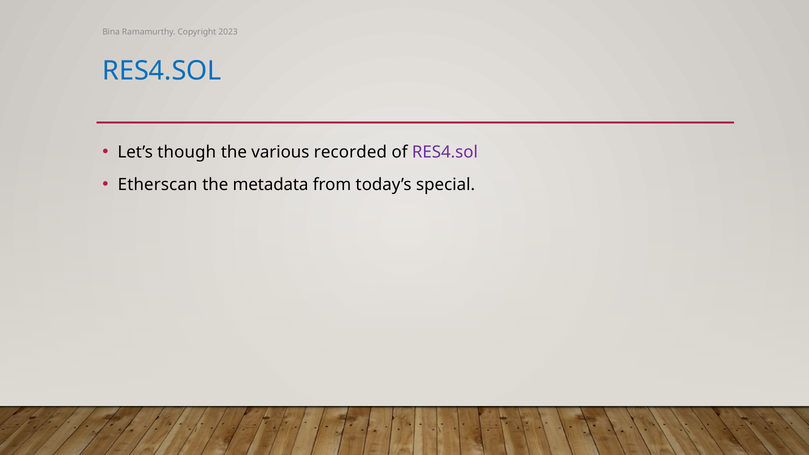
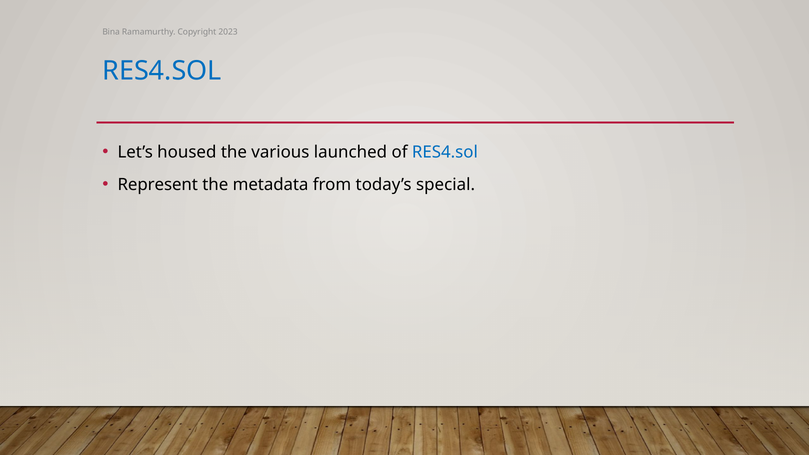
though: though -> housed (187, 152)
recorded: recorded -> launched (350, 152)
RES4.sol colour: purple -> blue (445, 152)
Etherscan: Etherscan -> Represent (158, 185)
